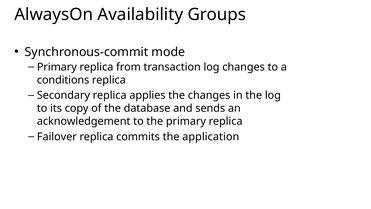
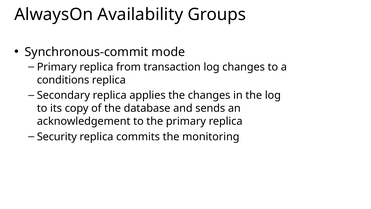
Failover: Failover -> Security (57, 136)
application: application -> monitoring (211, 136)
